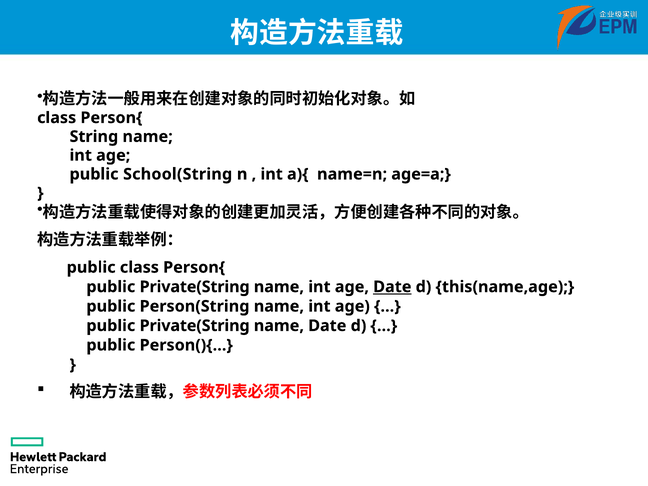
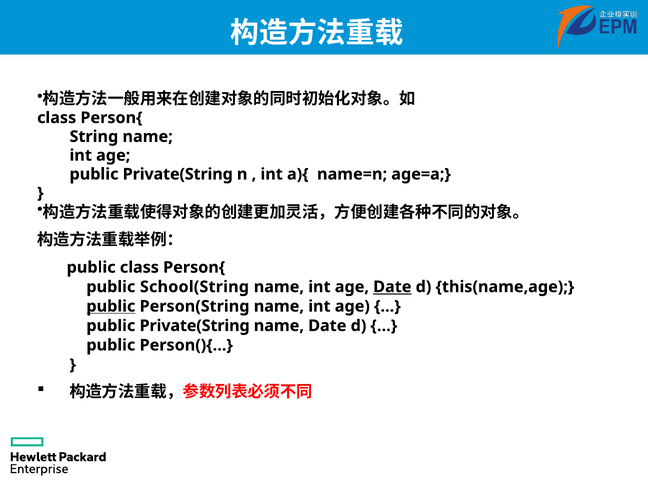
School(String: School(String -> Private(String (178, 174)
Private(String: Private(String -> School(String (194, 287)
public underline: none -> present (111, 306)
